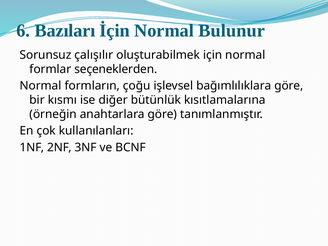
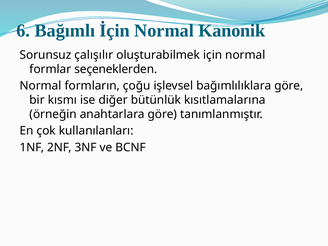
Bazıları: Bazıları -> Bağımlı (65, 31)
Bulunur: Bulunur -> Kanonik (232, 31)
